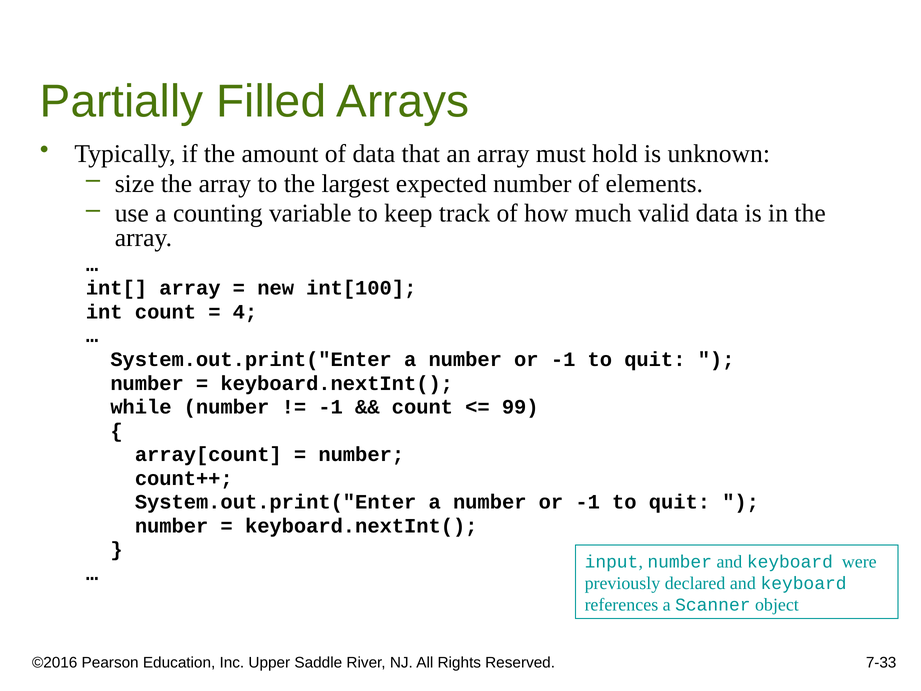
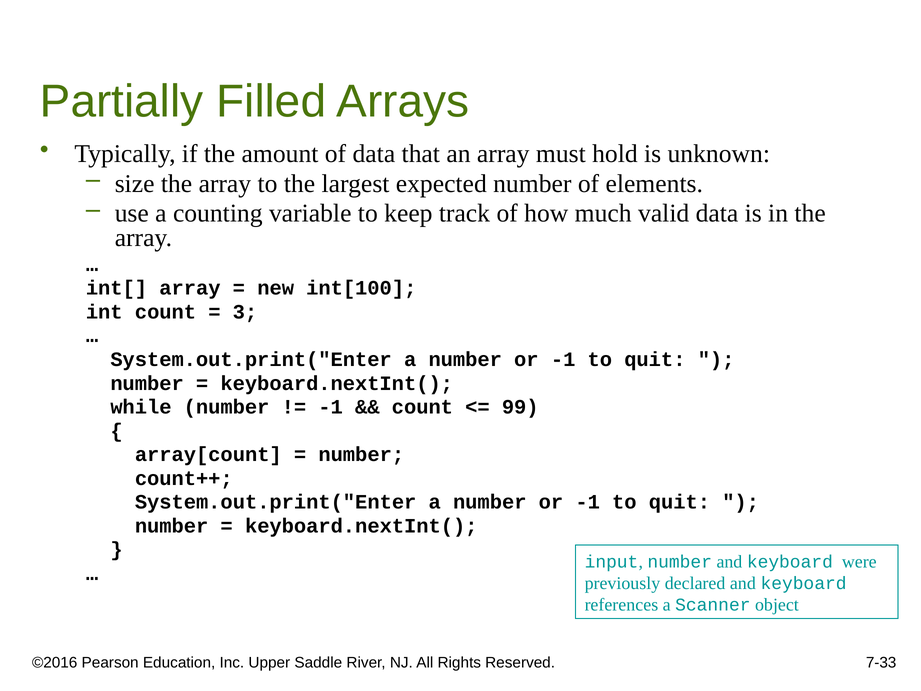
4: 4 -> 3 (245, 312)
